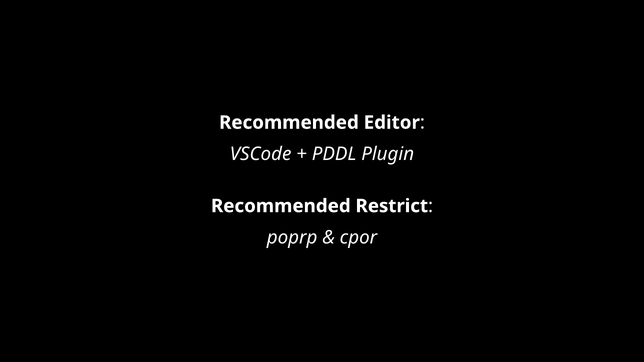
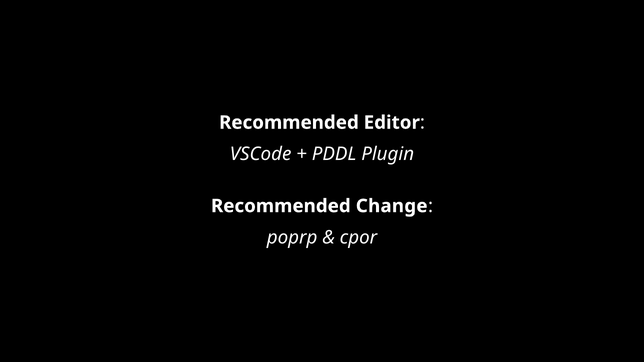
Restrict: Restrict -> Change (392, 206)
